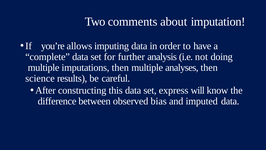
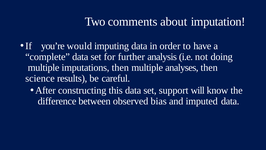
allows: allows -> would (79, 46)
express: express -> support (174, 90)
